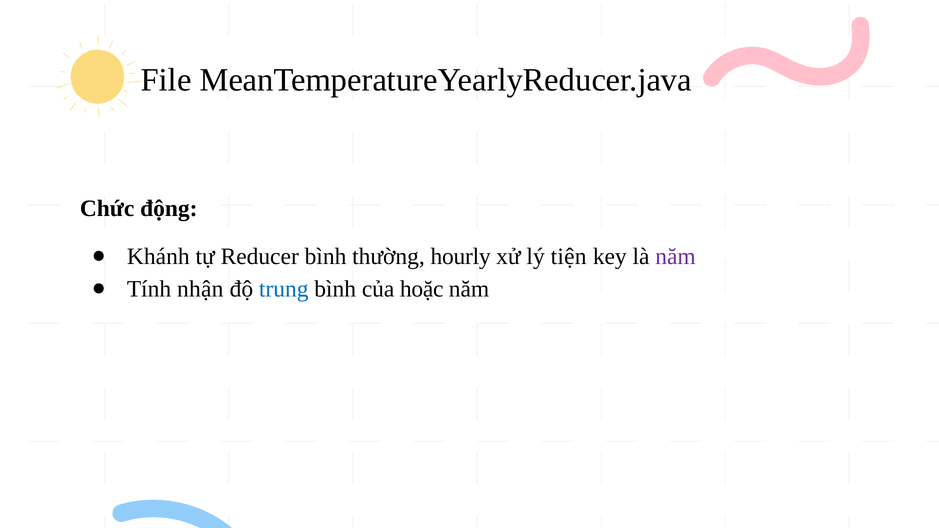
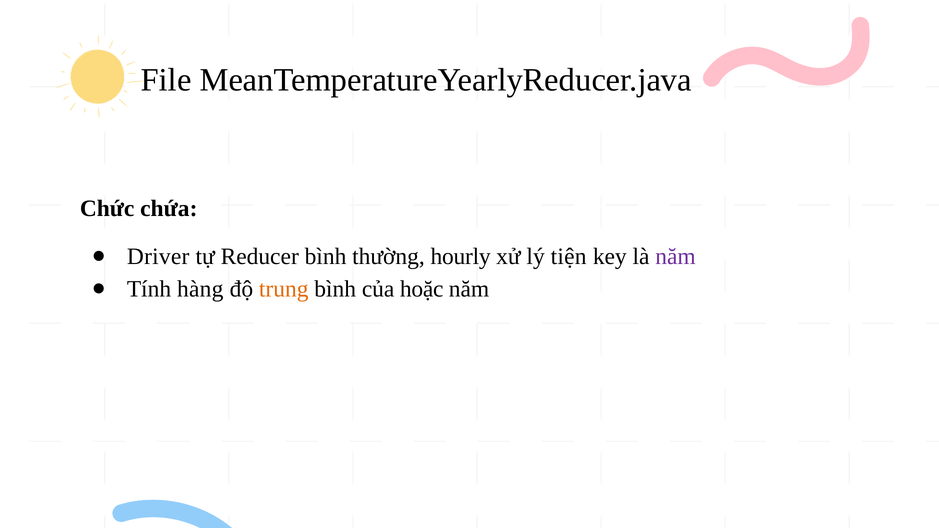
động: động -> chứa (169, 209)
Khánh: Khánh -> Driver (158, 257)
nhận: nhận -> hàng (200, 289)
trung colour: blue -> orange (284, 289)
